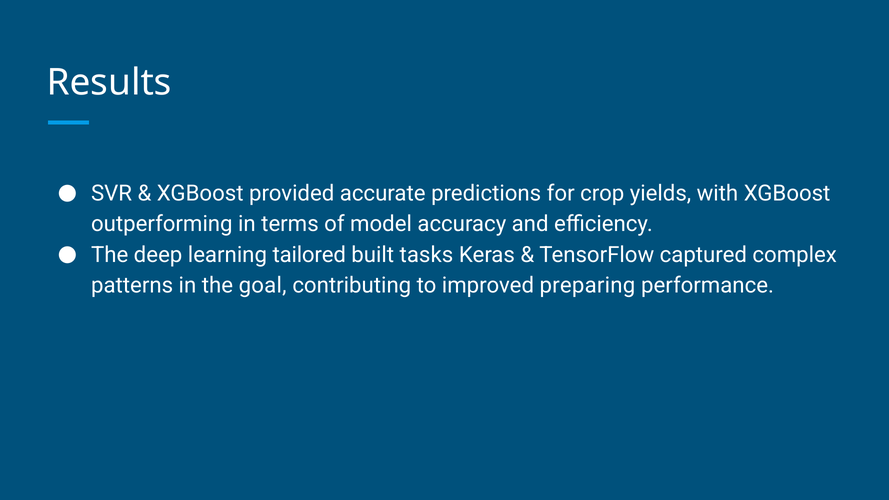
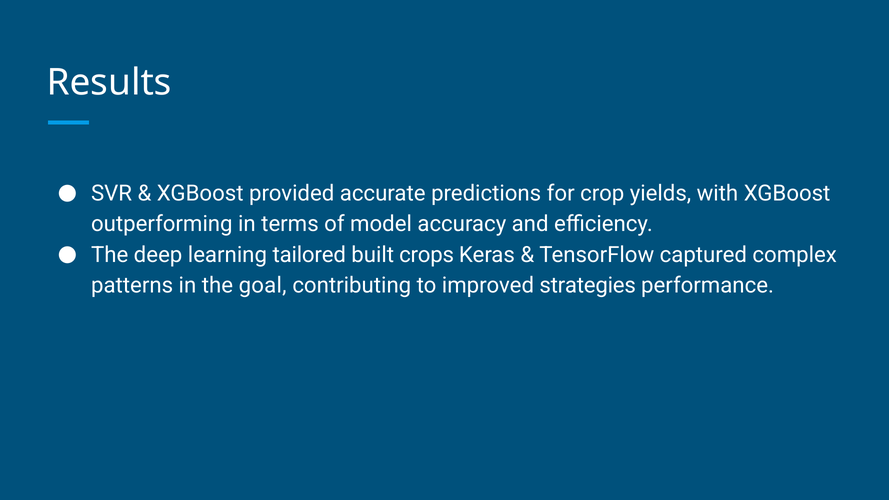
tasks: tasks -> crops (427, 255)
preparing: preparing -> strategies (588, 285)
